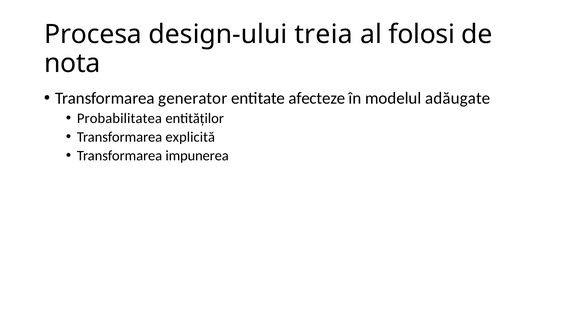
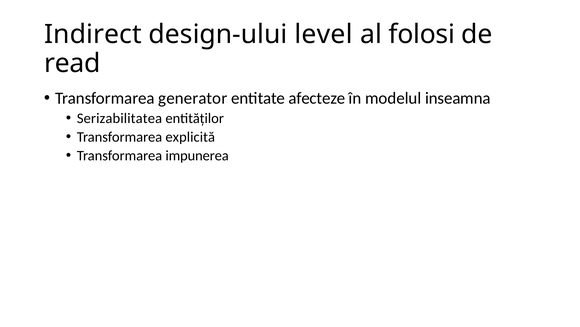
Procesa: Procesa -> Indirect (93, 34)
treia: treia -> level (324, 34)
nota: nota -> read (72, 63)
adăugate: adăugate -> inseamna (458, 98)
Probabilitatea: Probabilitatea -> Serizabilitatea (119, 118)
